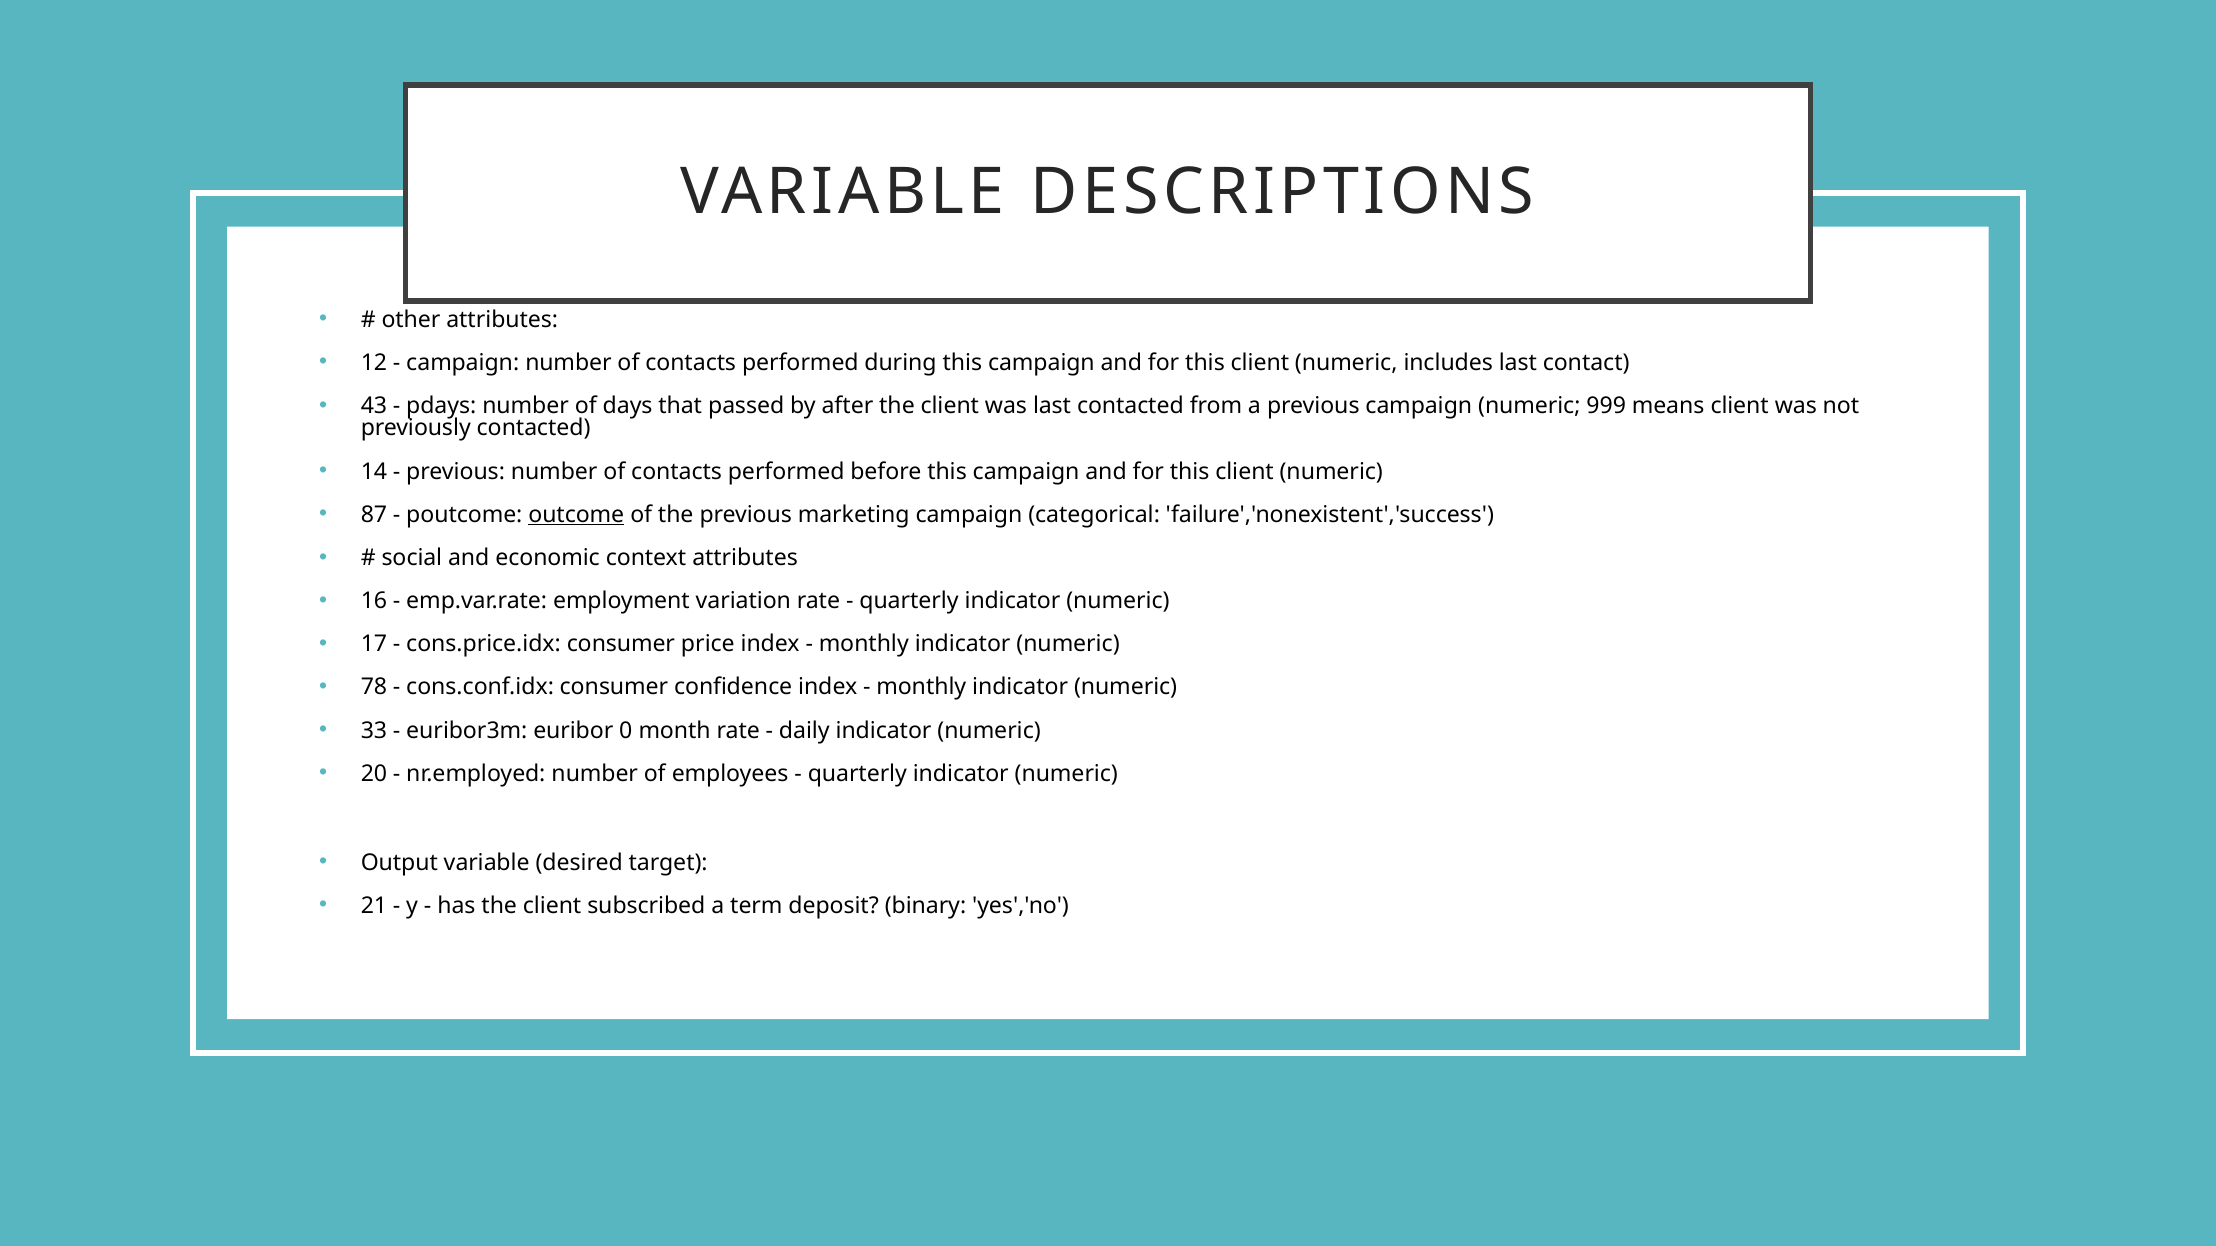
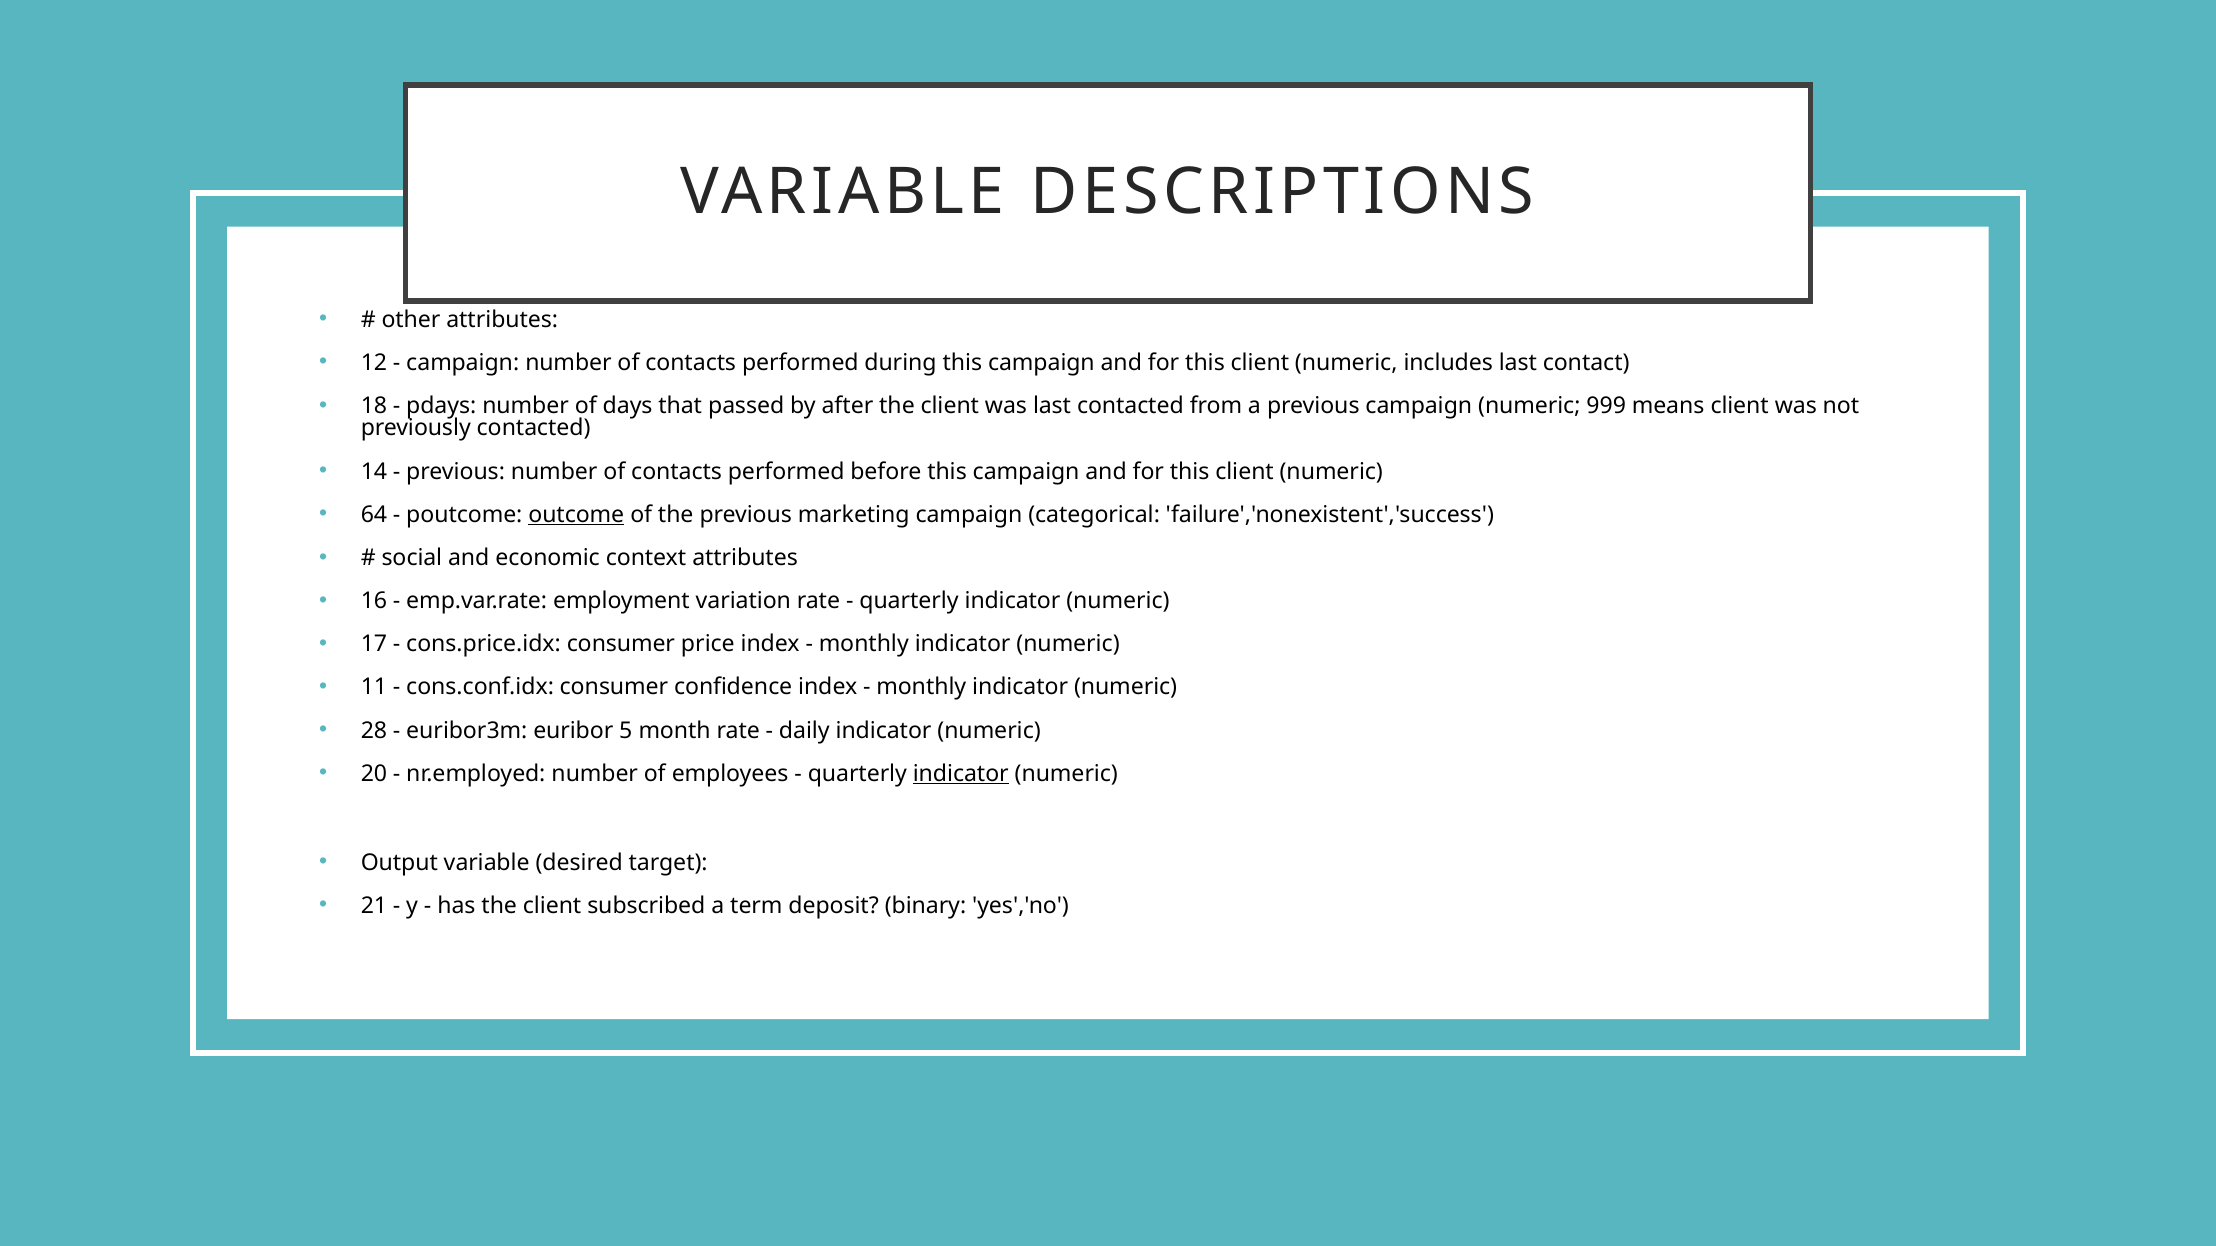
43: 43 -> 18 (374, 406)
87: 87 -> 64 (374, 515)
78: 78 -> 11 (374, 688)
33: 33 -> 28 (374, 731)
0: 0 -> 5 (626, 731)
indicator underline: none -> present (961, 774)
